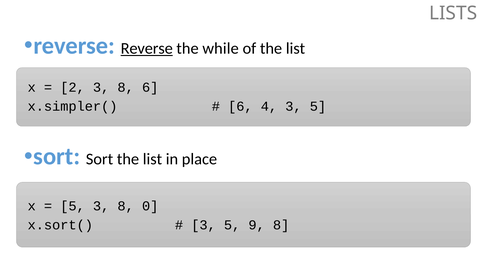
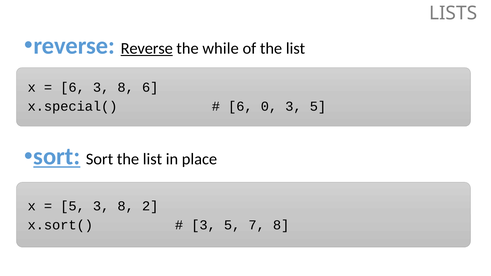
2: 2 -> 6 (73, 87)
x.simpler(: x.simpler( -> x.special( (73, 106)
4: 4 -> 0 (269, 106)
sort underline: none -> present (57, 157)
0: 0 -> 2 (150, 206)
9: 9 -> 7 (257, 225)
